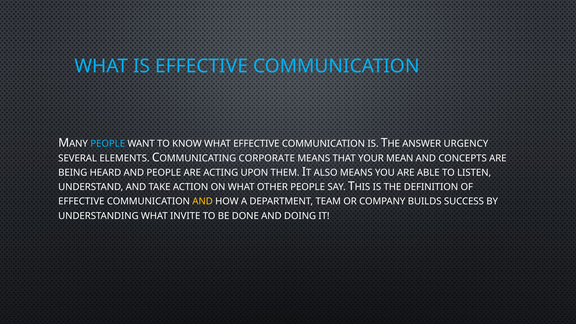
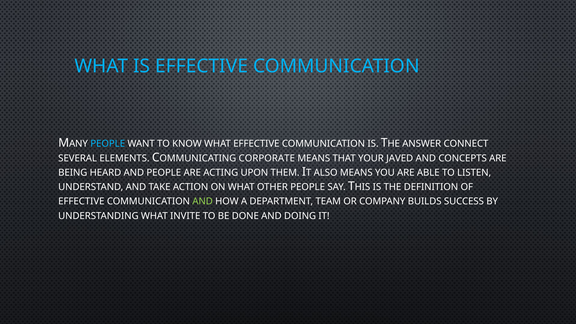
URGENCY: URGENCY -> CONNECT (466, 144)
MEAN: MEAN -> JAVED (400, 158)
AND colour: yellow -> light green (203, 201)
